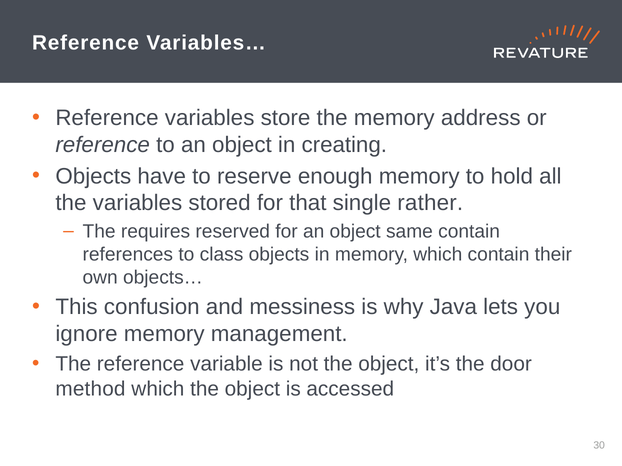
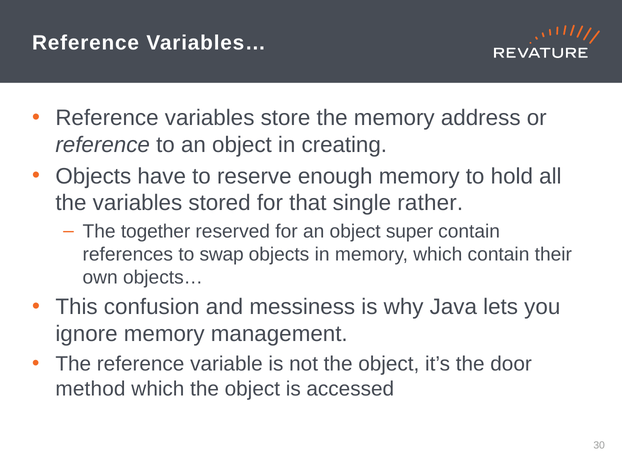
requires: requires -> together (156, 232)
same: same -> super (410, 232)
class: class -> swap (222, 255)
